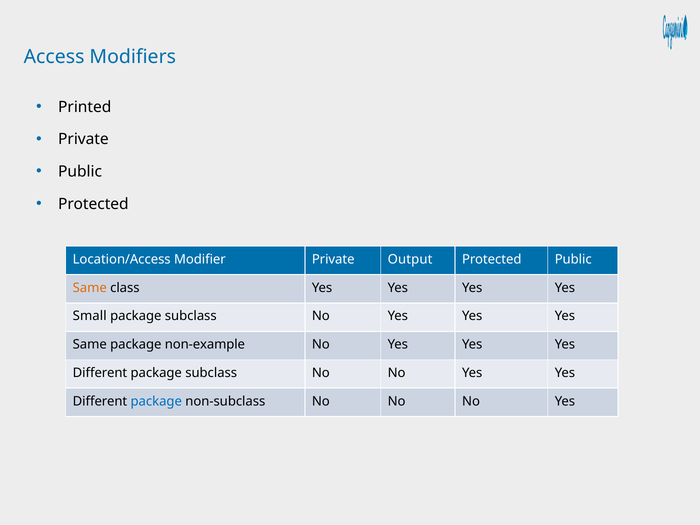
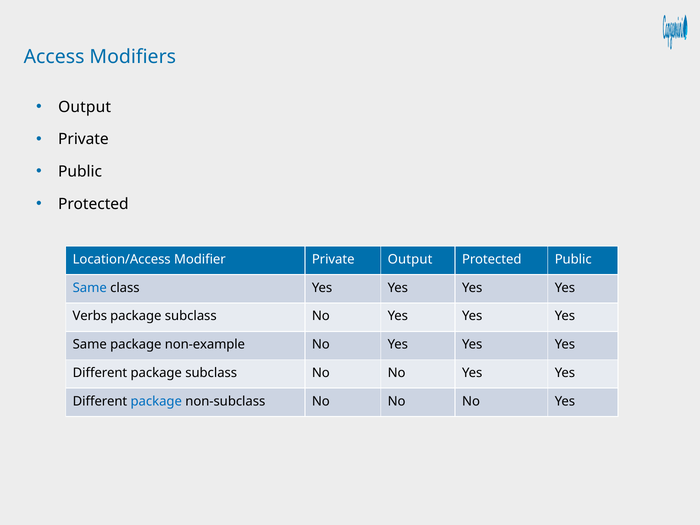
Printed: Printed -> Output (85, 107)
Same colour: orange -> blue (90, 288)
Small: Small -> Verbs (90, 316)
